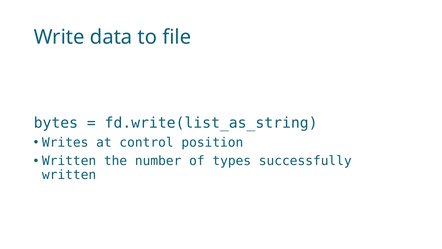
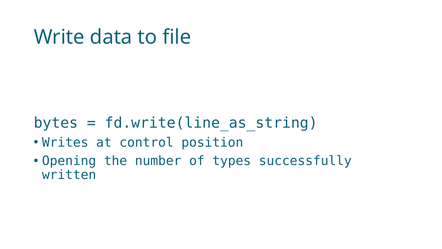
fd.write(list_as_string: fd.write(list_as_string -> fd.write(line_as_string (211, 123)
Written: Written -> Opening (69, 161)
